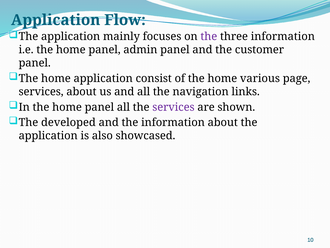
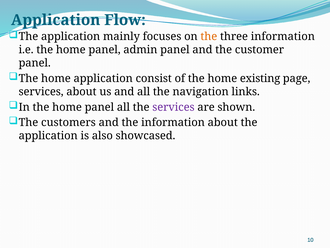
the colour: purple -> orange (209, 37)
various: various -> existing (260, 78)
developed: developed -> customers (68, 122)
